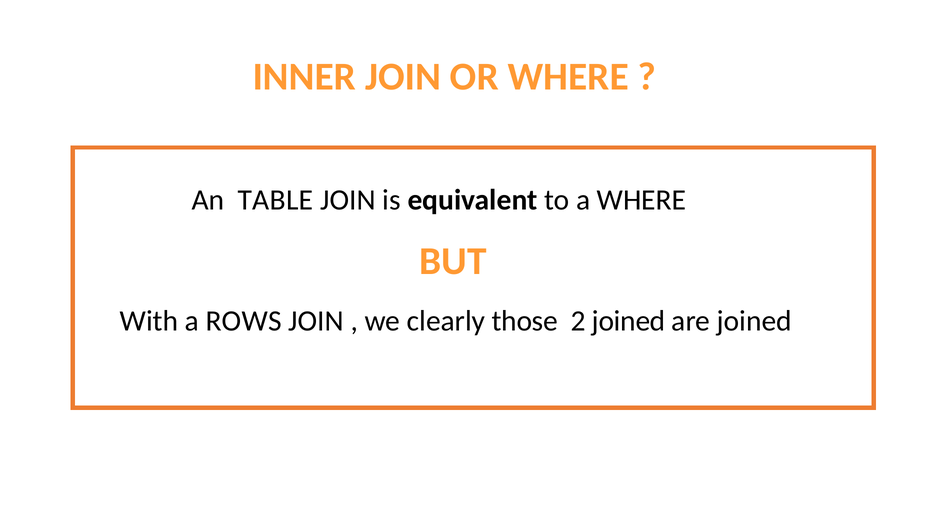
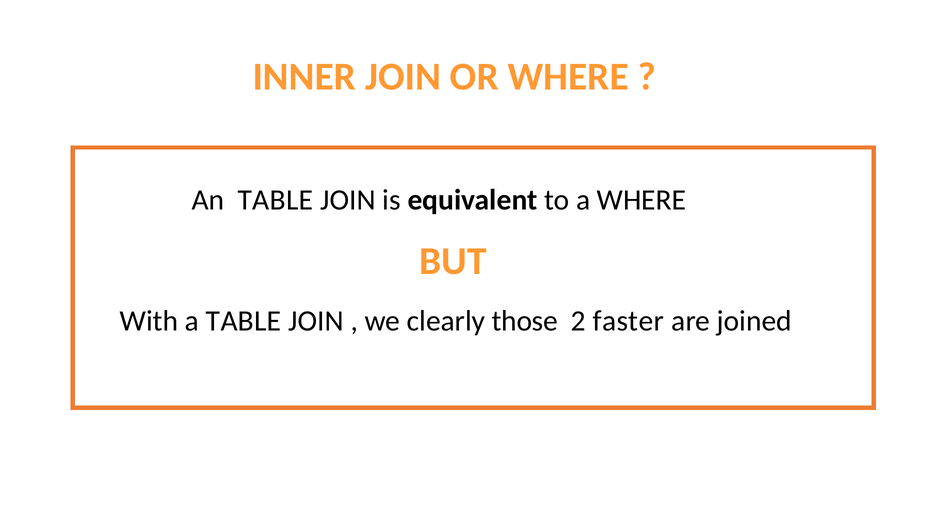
a ROWS: ROWS -> TABLE (244, 321)
2 joined: joined -> faster (628, 321)
